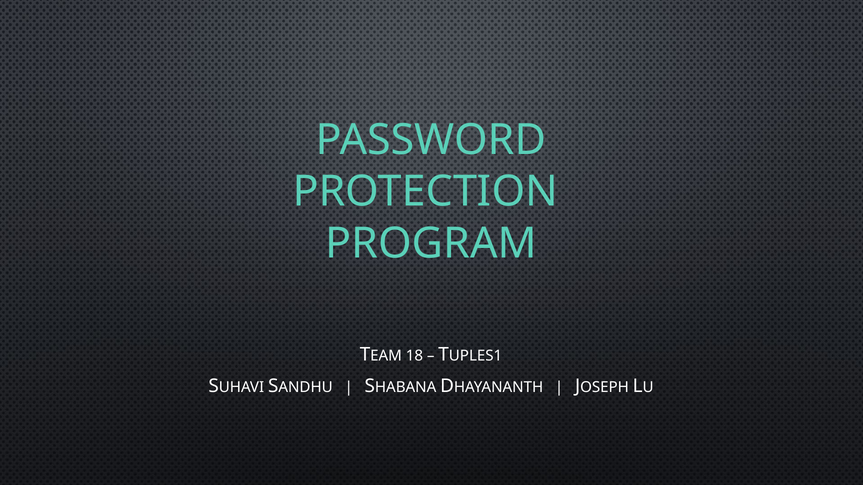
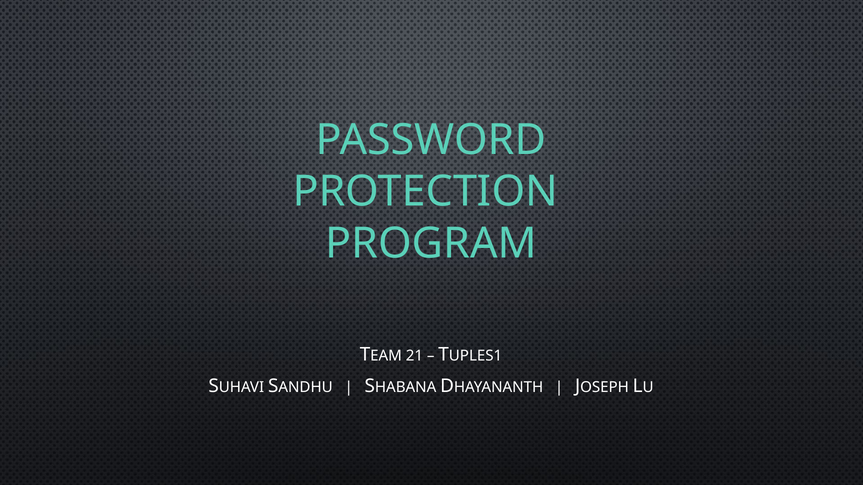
18: 18 -> 21 (414, 356)
